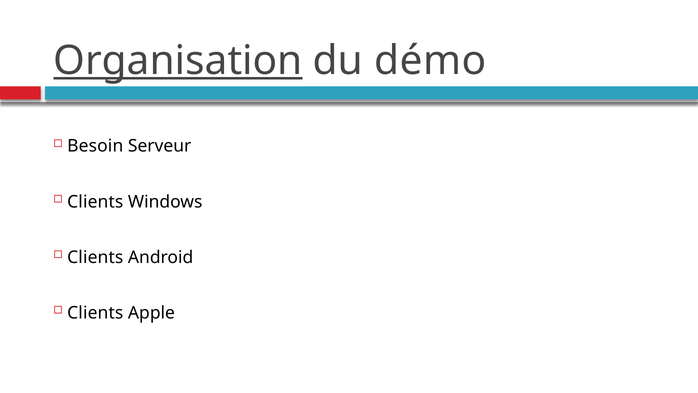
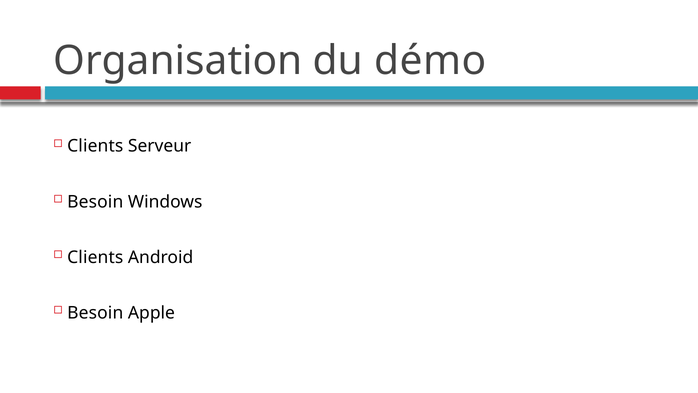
Organisation underline: present -> none (178, 61)
Besoin: Besoin -> Clients (95, 146)
Clients: Clients -> Besoin (95, 202)
Clients: Clients -> Besoin (95, 312)
